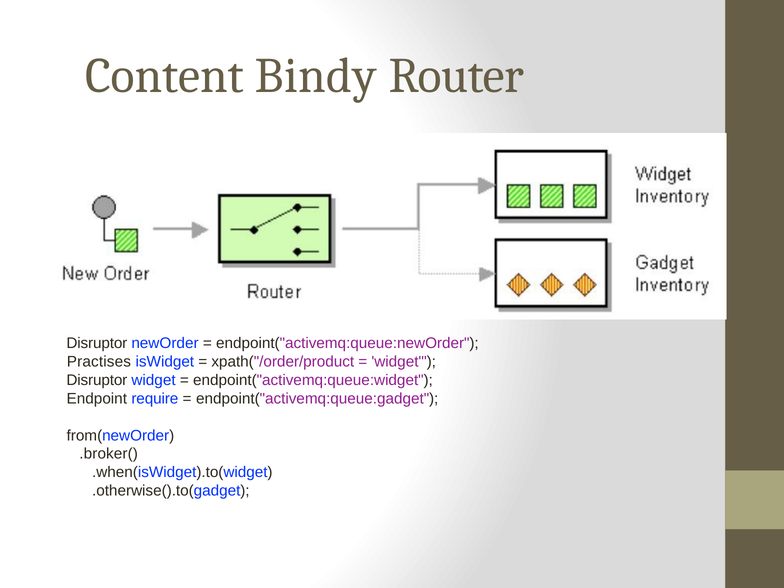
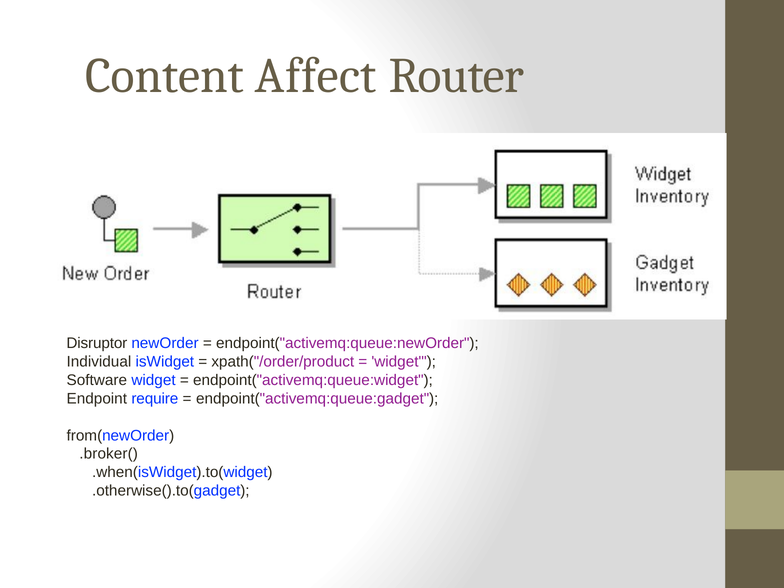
Bindy: Bindy -> Affect (316, 76)
Practises: Practises -> Individual (99, 362)
Disruptor: Disruptor -> Software (97, 380)
